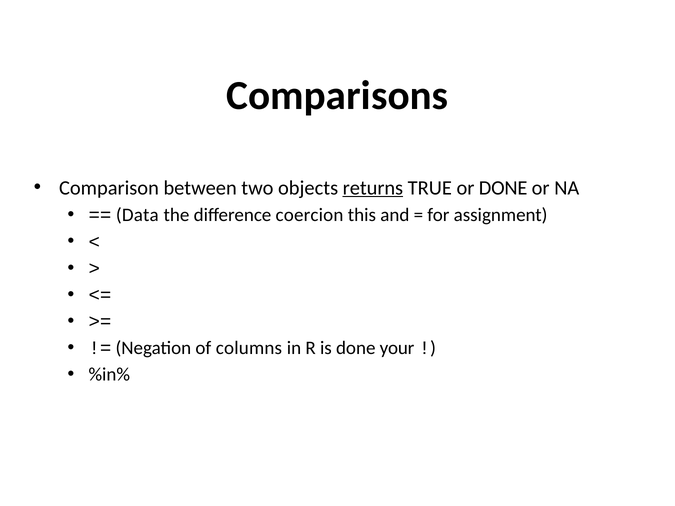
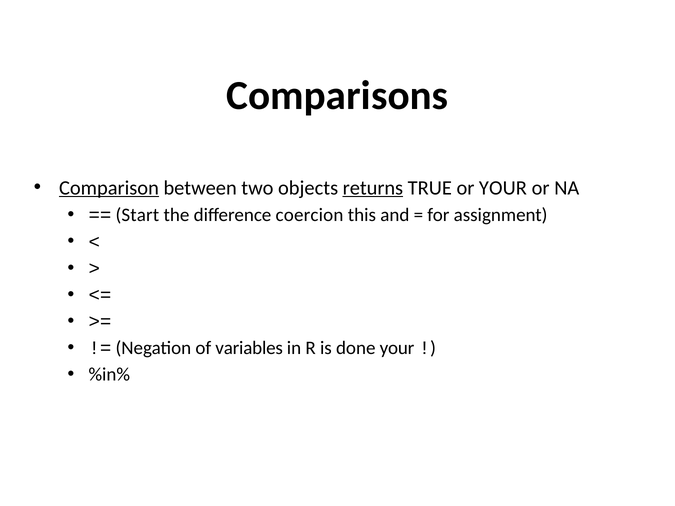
Comparison underline: none -> present (109, 188)
or DONE: DONE -> YOUR (503, 188)
Data: Data -> Start (137, 215)
columns: columns -> variables (249, 348)
